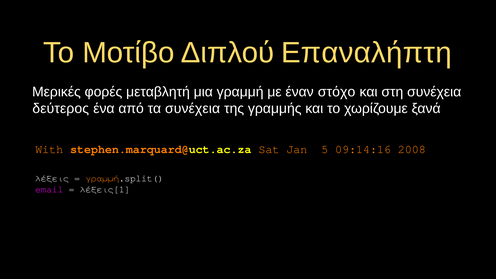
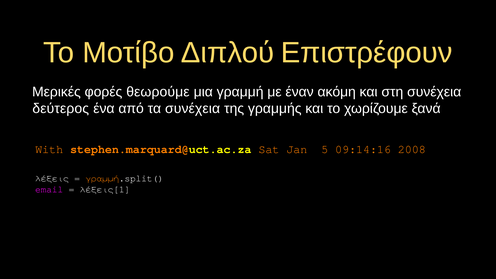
Επαναλήπτη: Επαναλήπτη -> Επιστρέφουν (367, 53)
μεταβλητή: μεταβλητή -> θεωρούμε (158, 92)
στόχο: στόχο -> ακόμη (337, 92)
